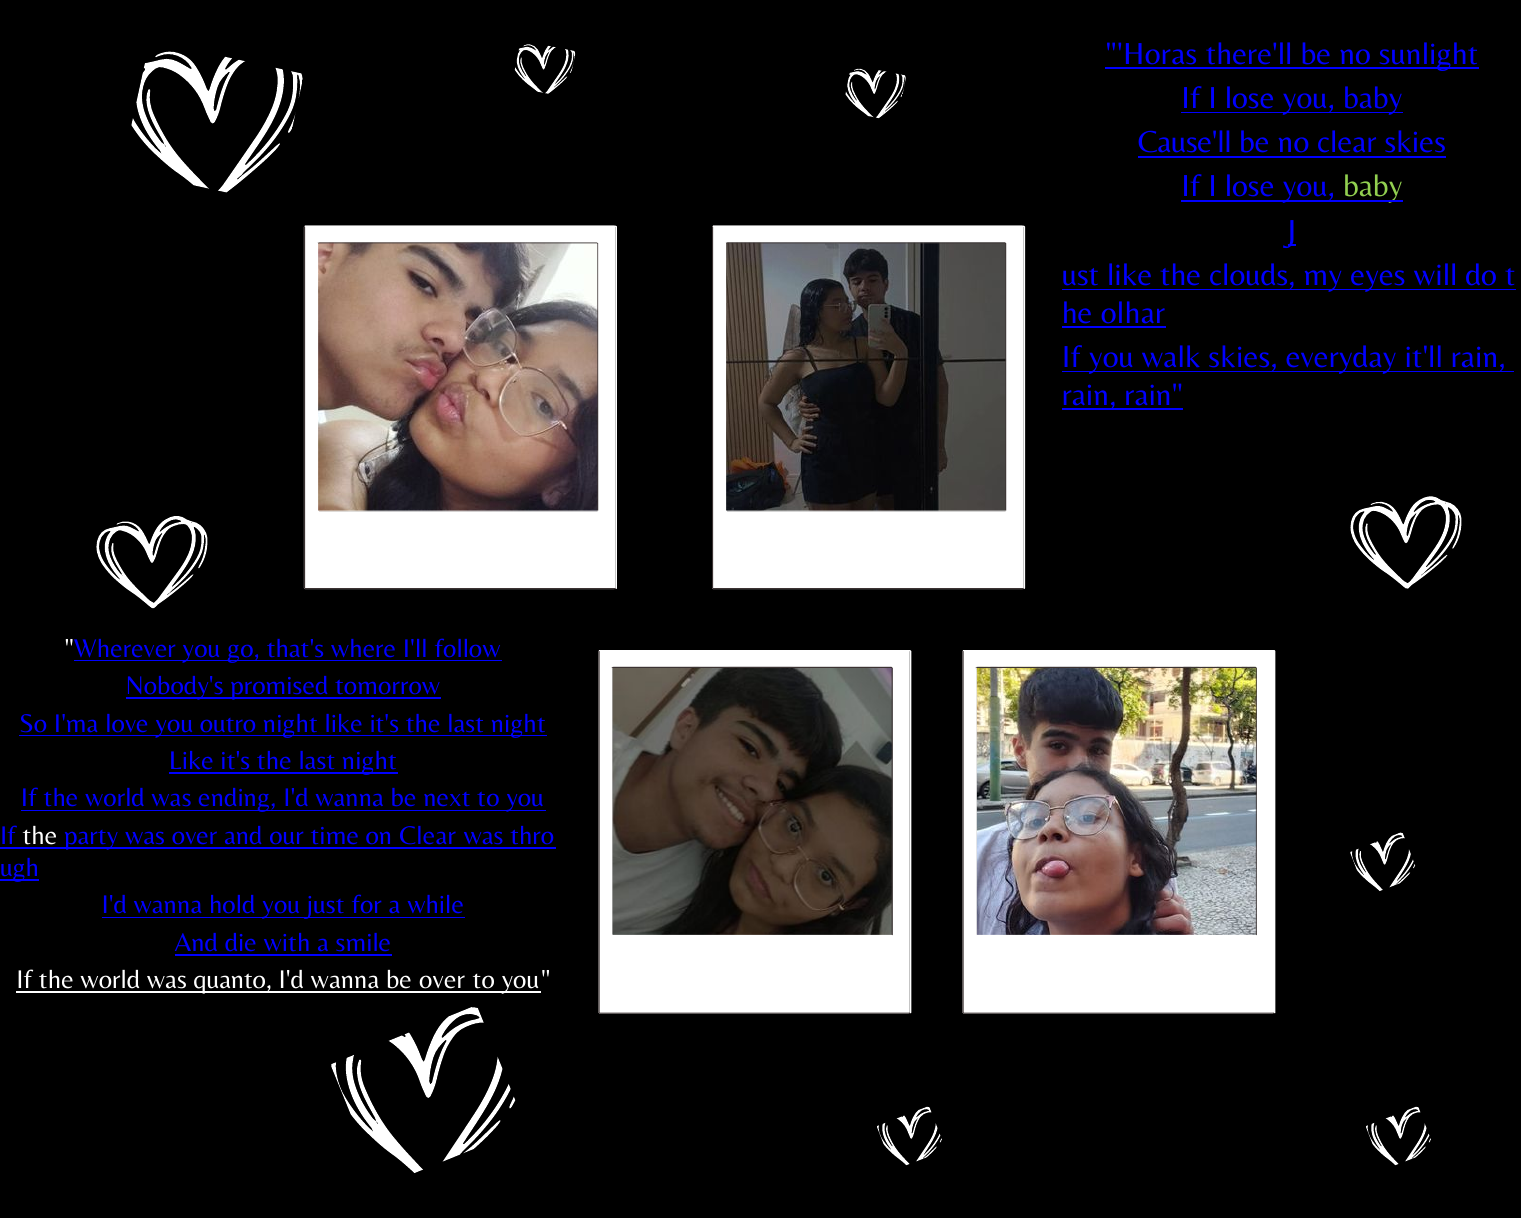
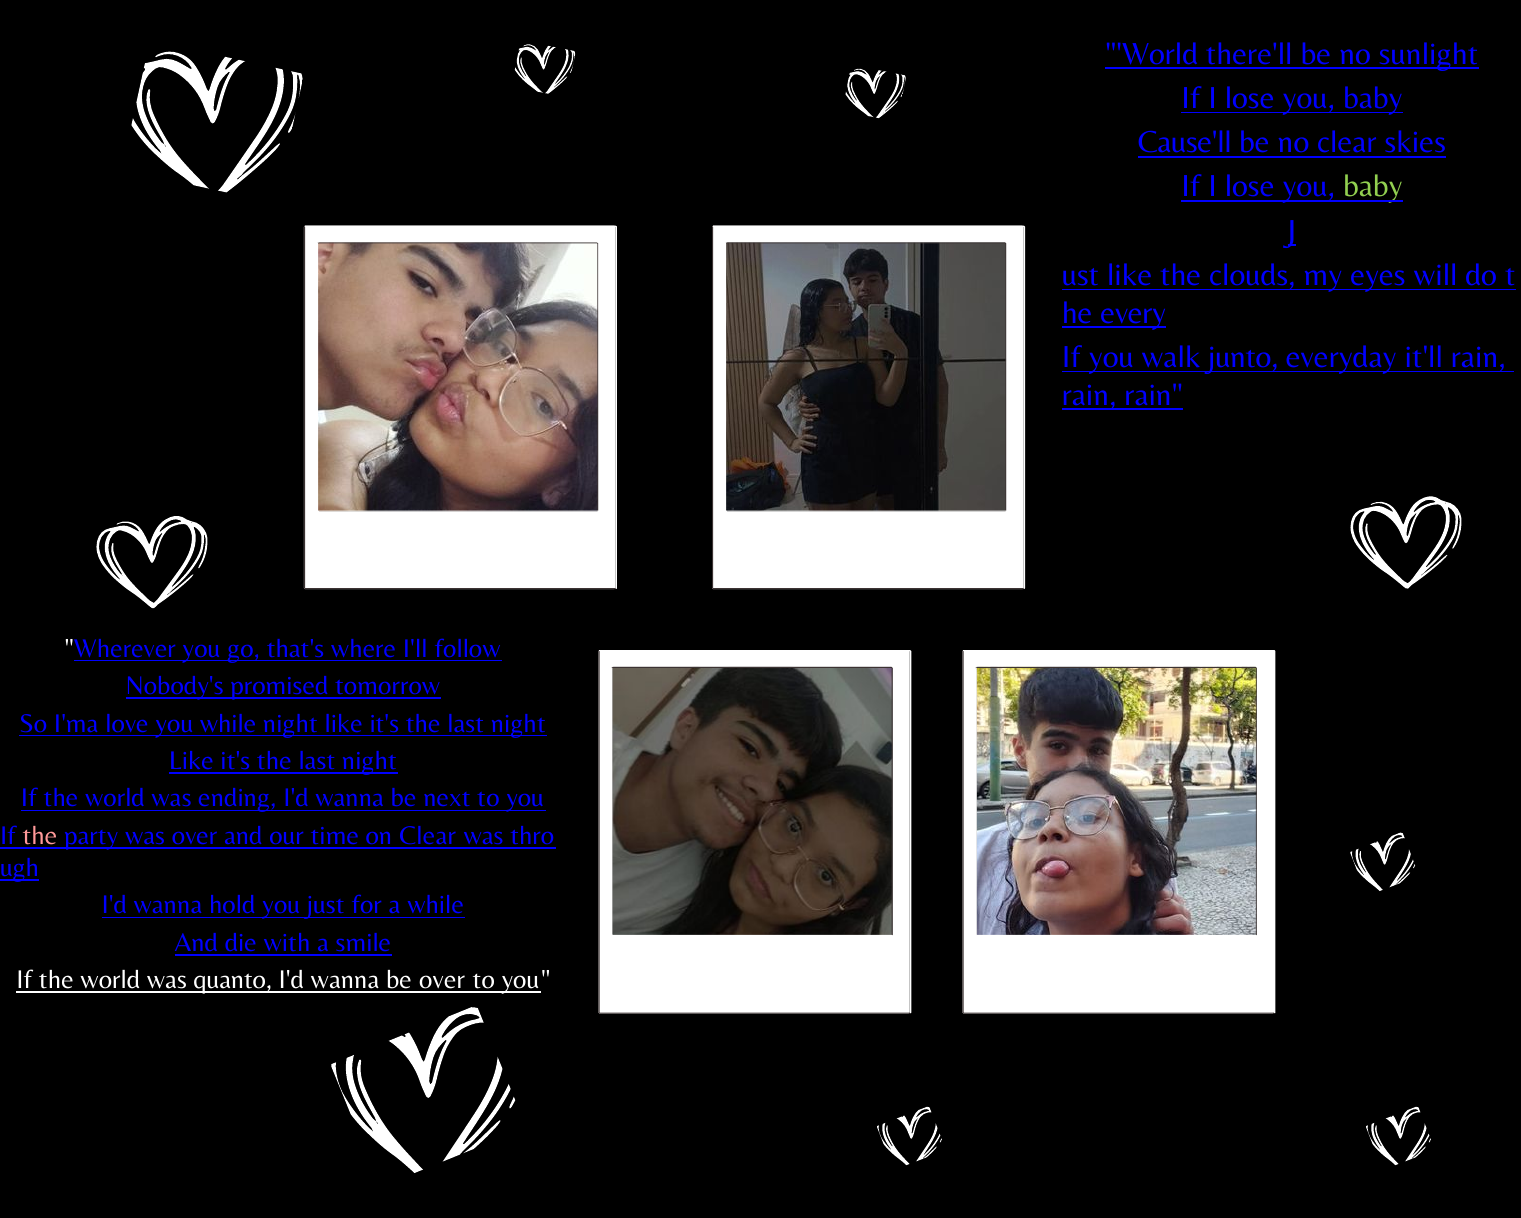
Horas: Horas -> World (1152, 54)
olhar: olhar -> every (1133, 313)
walk skies: skies -> junto (1243, 357)
you outro: outro -> while (228, 723)
the colour: white -> pink (40, 836)
